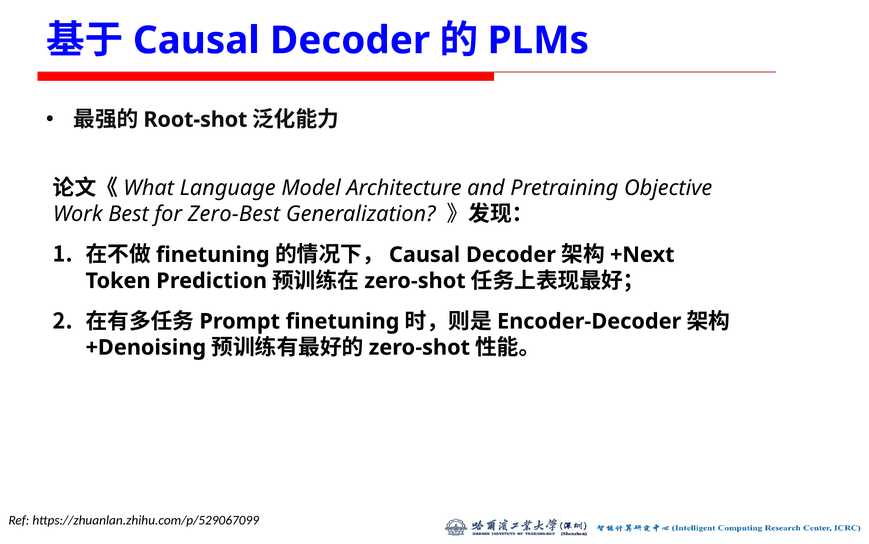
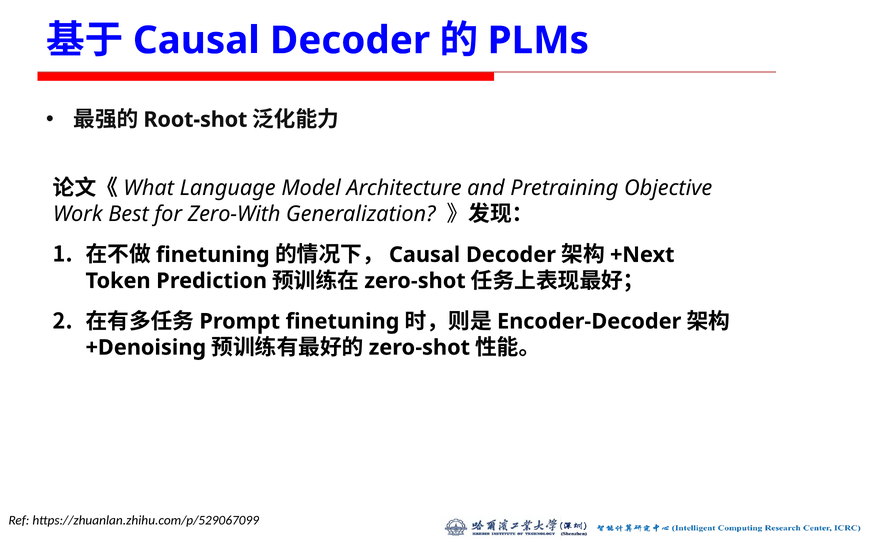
Zero-Best: Zero-Best -> Zero-With (234, 214)
